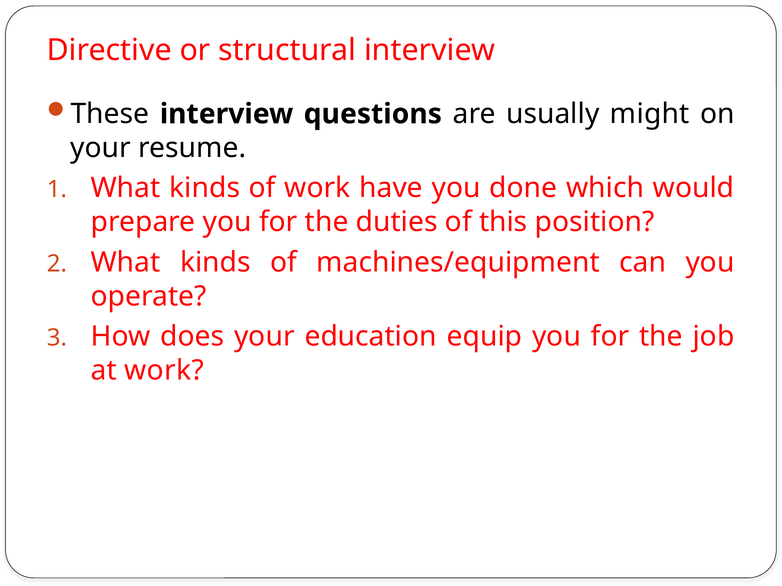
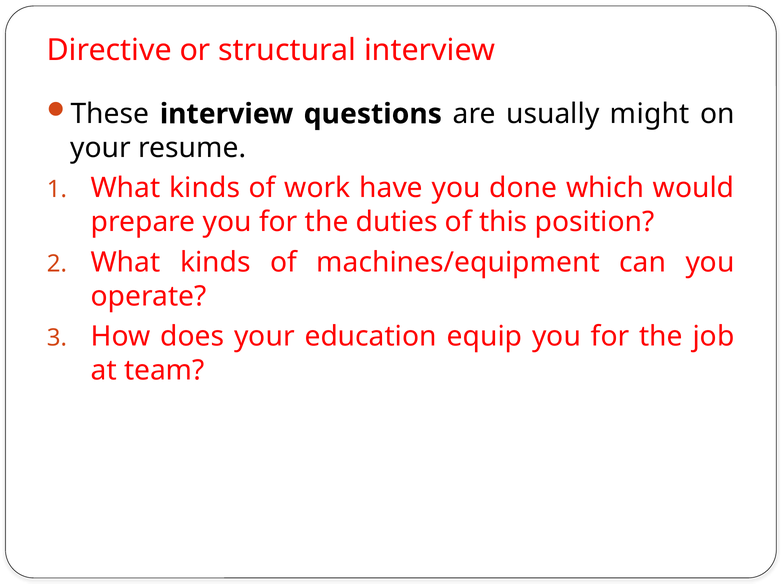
at work: work -> team (164, 371)
